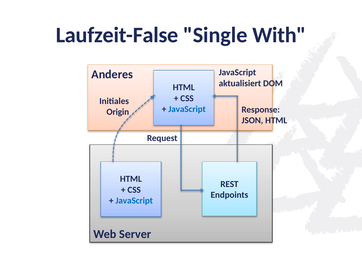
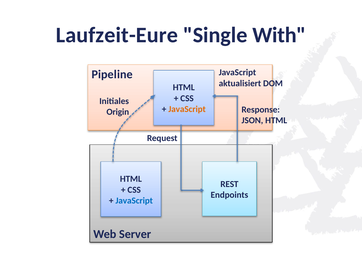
Laufzeit-False: Laufzeit-False -> Laufzeit-Eure (117, 35)
Anderes: Anderes -> Pipeline (112, 74)
JavaScript colour: blue -> orange (187, 109)
